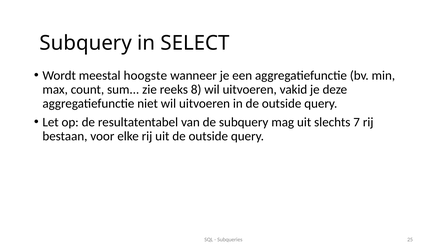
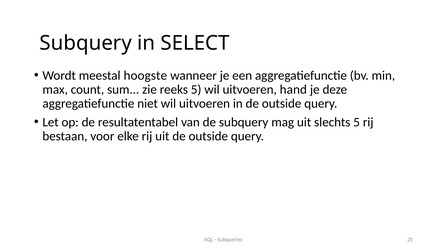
reeks 8: 8 -> 5 (196, 90)
vakid: vakid -> hand (293, 90)
slechts 7: 7 -> 5 (357, 122)
